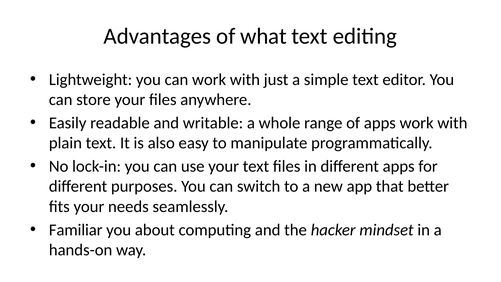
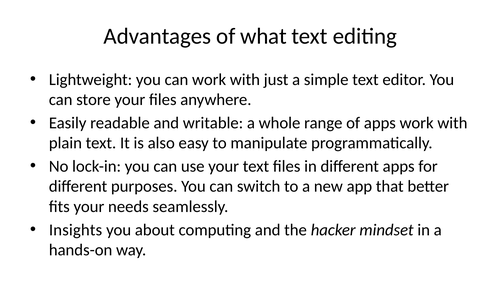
Familiar: Familiar -> Insights (76, 230)
